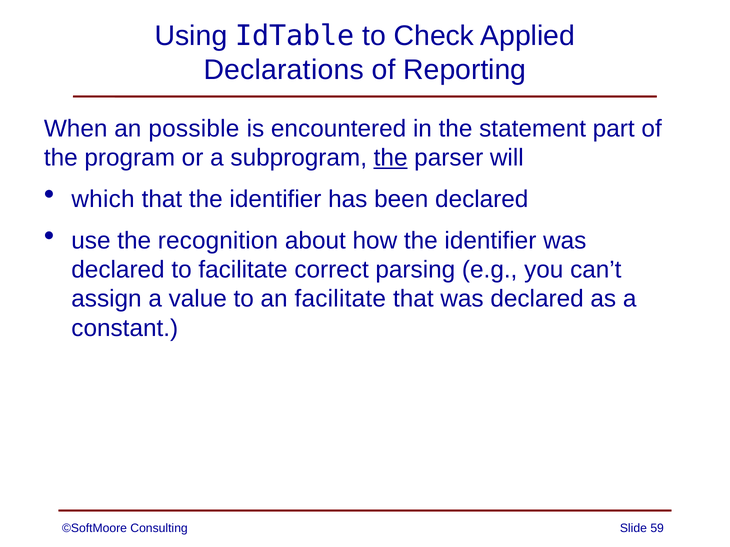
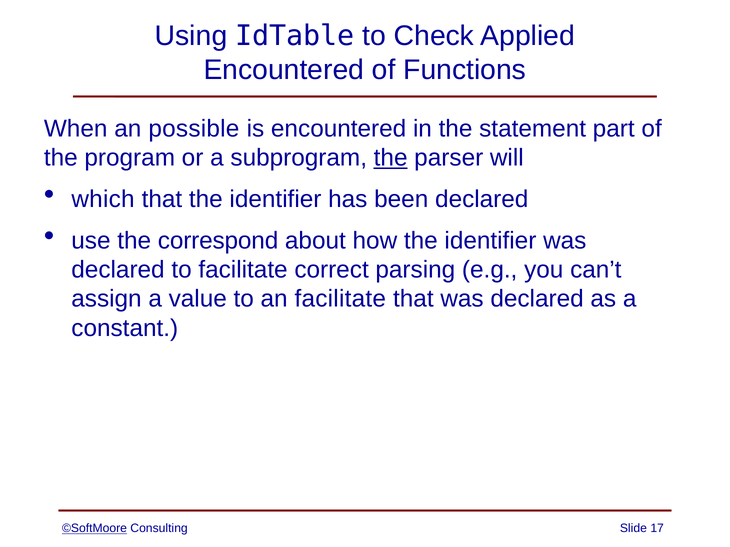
Declarations: Declarations -> Encountered (284, 70)
Reporting: Reporting -> Functions (465, 70)
recognition: recognition -> correspond (218, 241)
©SoftMoore underline: none -> present (95, 529)
59: 59 -> 17 (657, 529)
